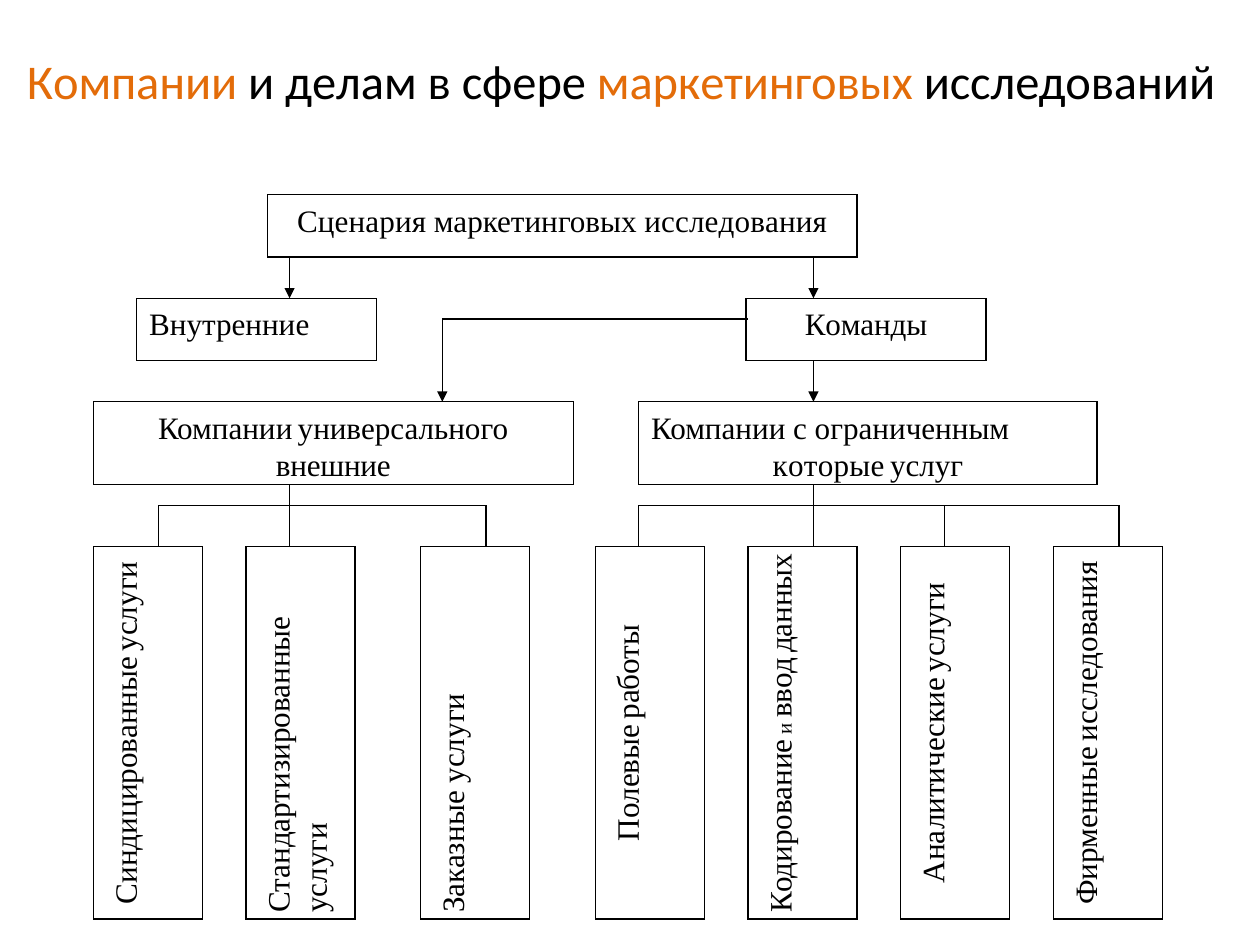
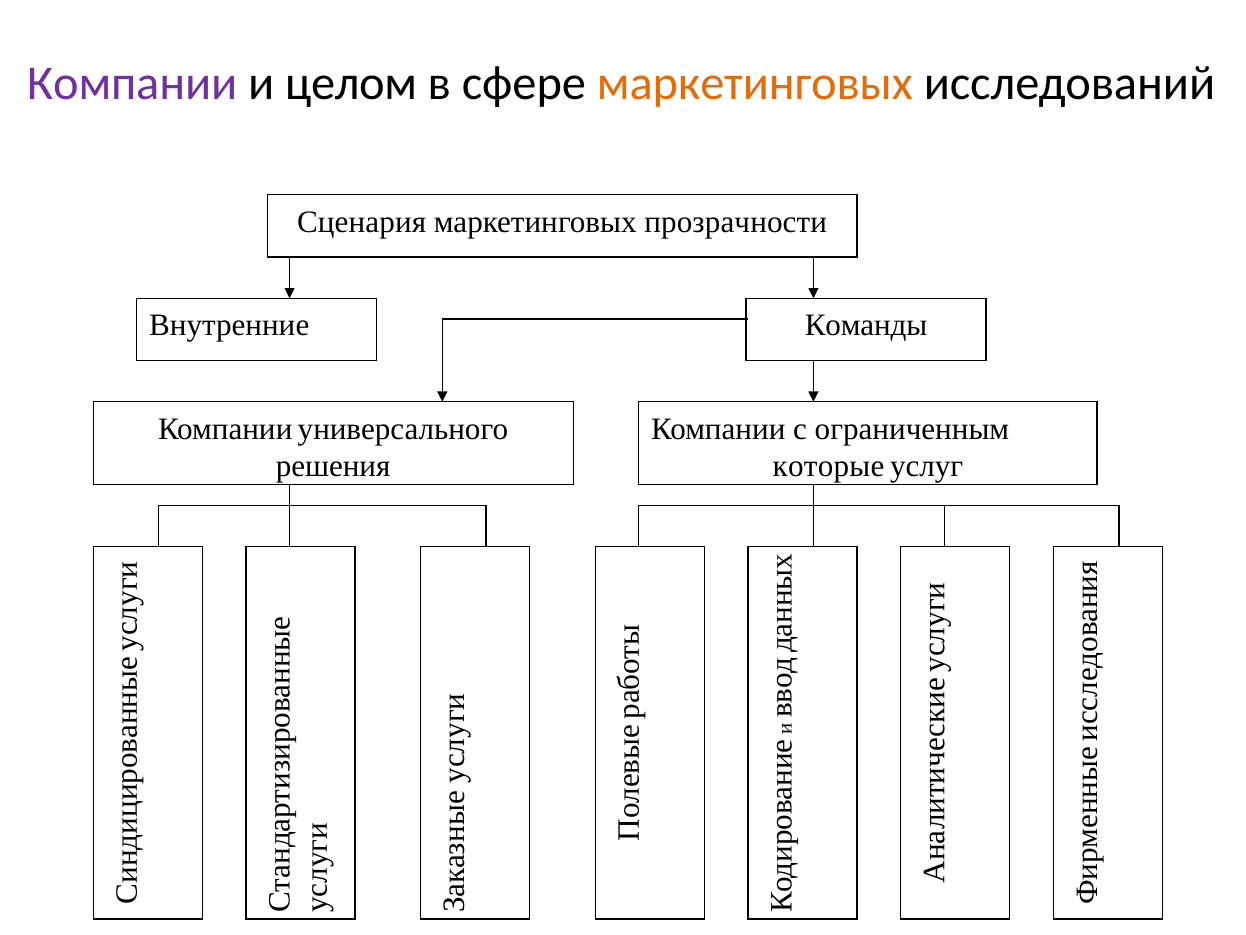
Компании colour: orange -> purple (132, 84)
делам: делам -> целом (351, 84)
исследования: исследования -> прозрачности (736, 222)
внешние: внешние -> решения (333, 466)
